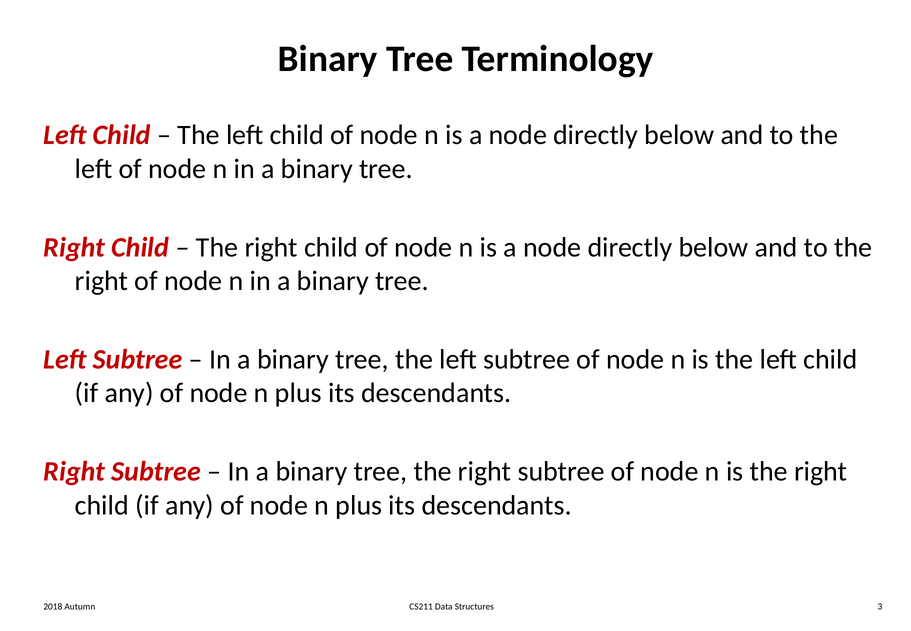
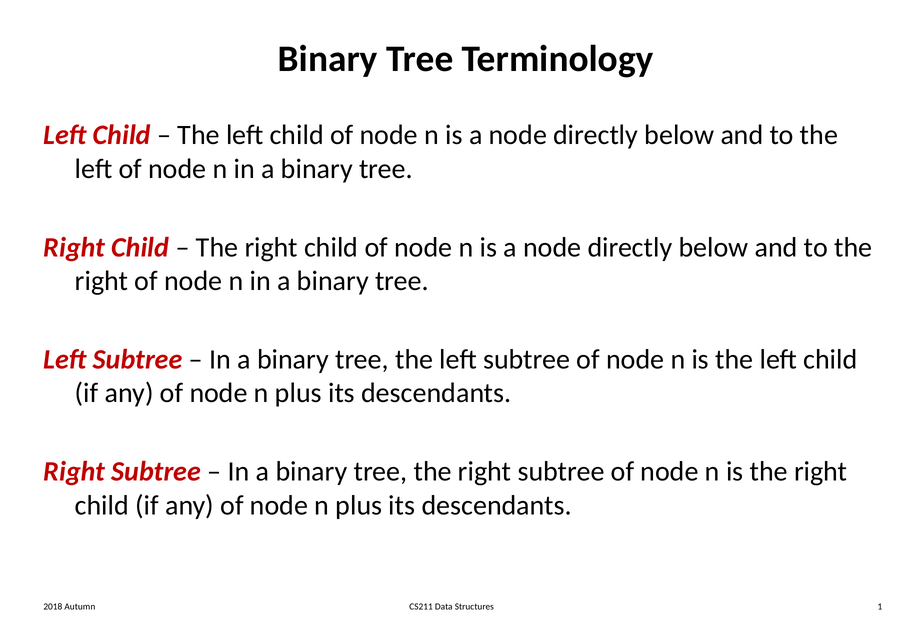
3: 3 -> 1 (880, 606)
